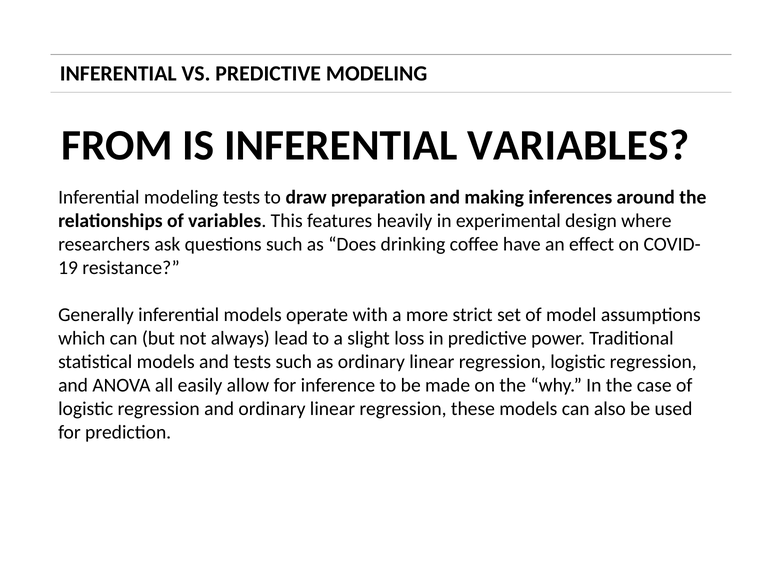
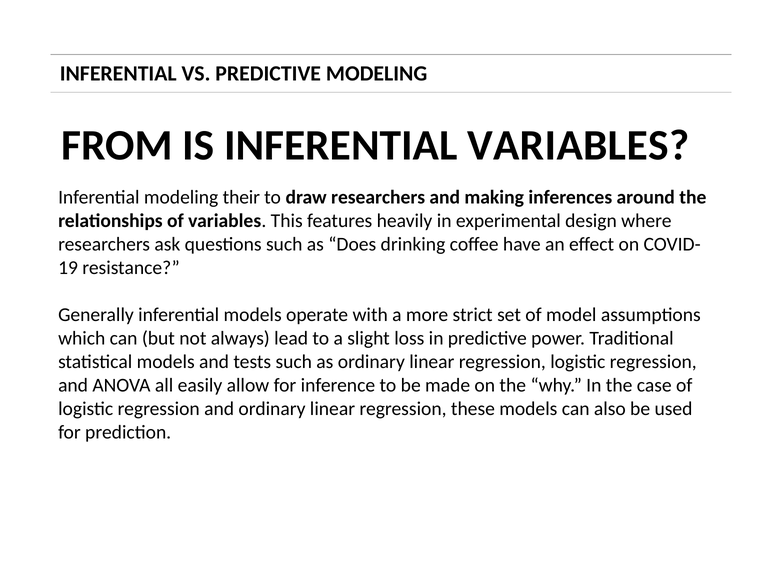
modeling tests: tests -> their (241, 197)
draw preparation: preparation -> researchers (378, 197)
